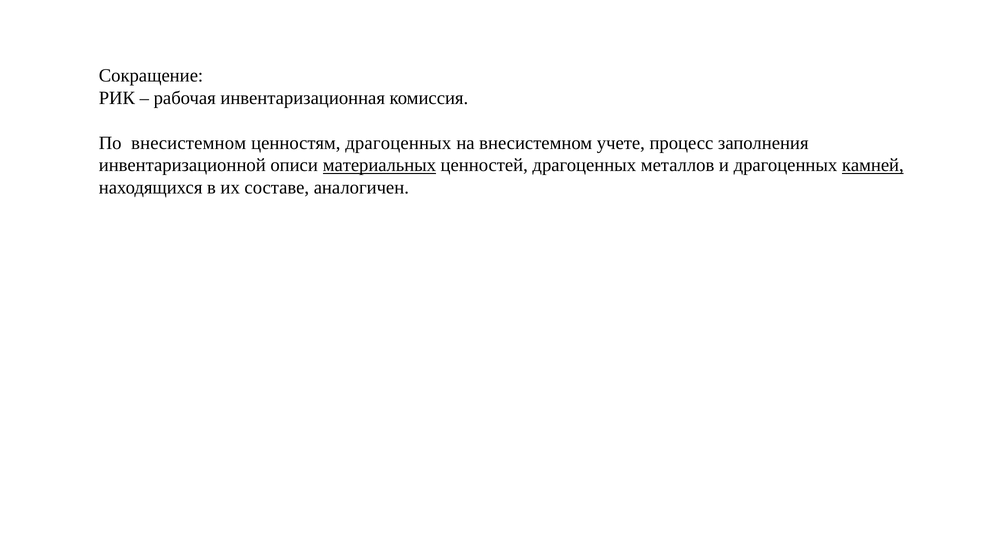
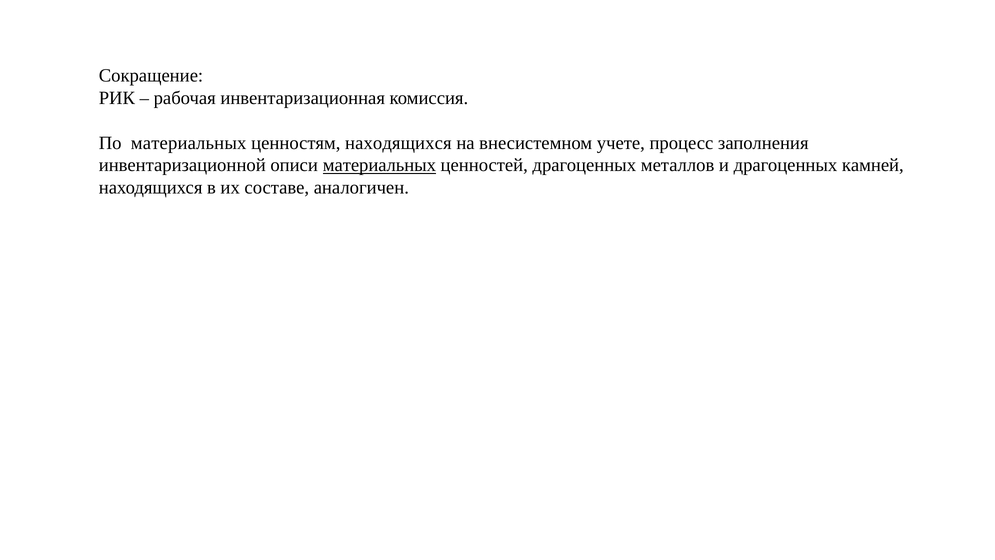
По внесистемном: внесистемном -> материальных (189, 143)
ценностям драгоценных: драгоценных -> находящихся (398, 143)
камней underline: present -> none (873, 165)
